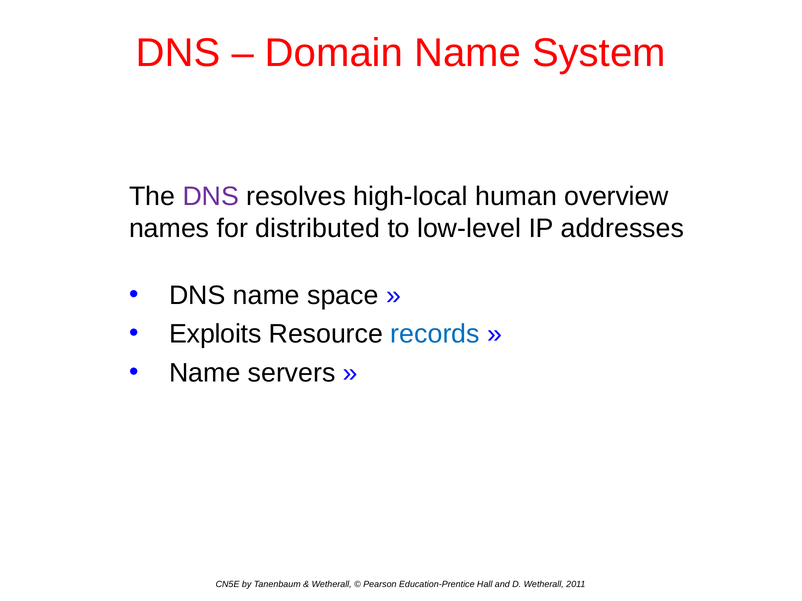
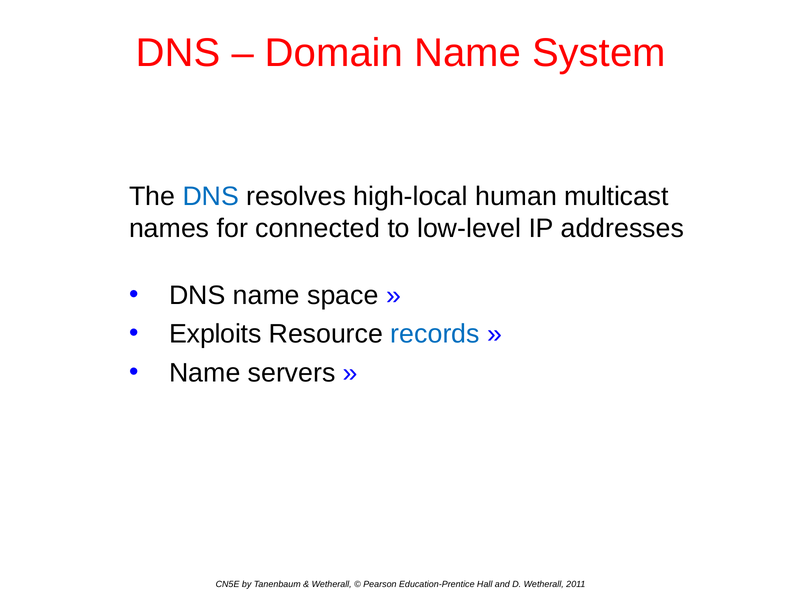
DNS colour: purple -> blue (211, 197)
overview: overview -> multicast (616, 197)
distributed: distributed -> connected (318, 229)
